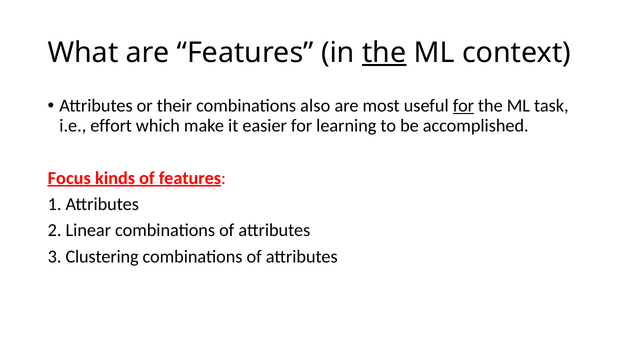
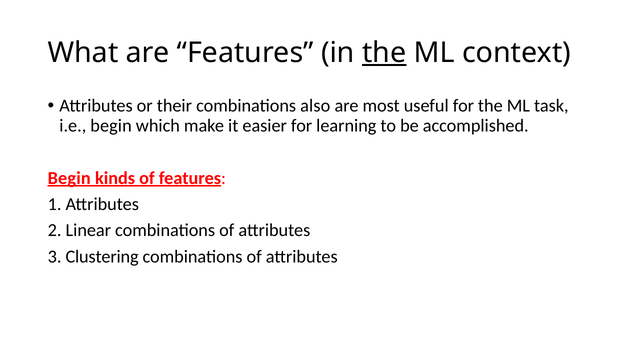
for underline: present -> none (463, 106)
i.e effort: effort -> begin (111, 125)
Focus: Focus -> Begin (69, 178)
